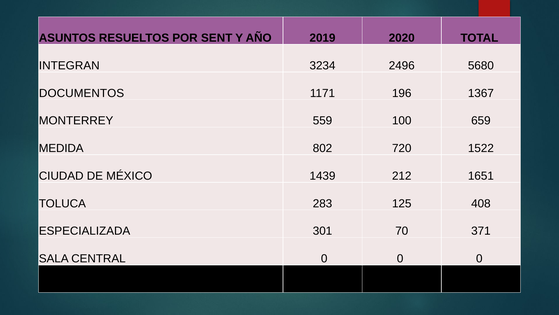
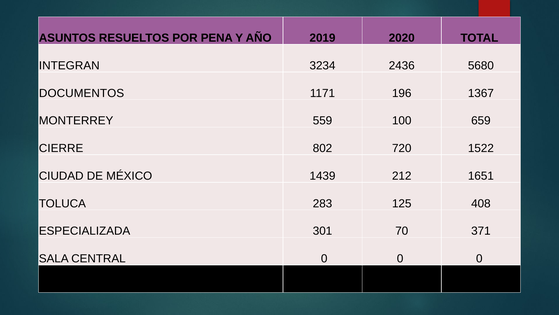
SENT: SENT -> PENA (217, 38)
2496: 2496 -> 2436 (402, 66)
MEDIDA: MEDIDA -> CIERRE (61, 148)
